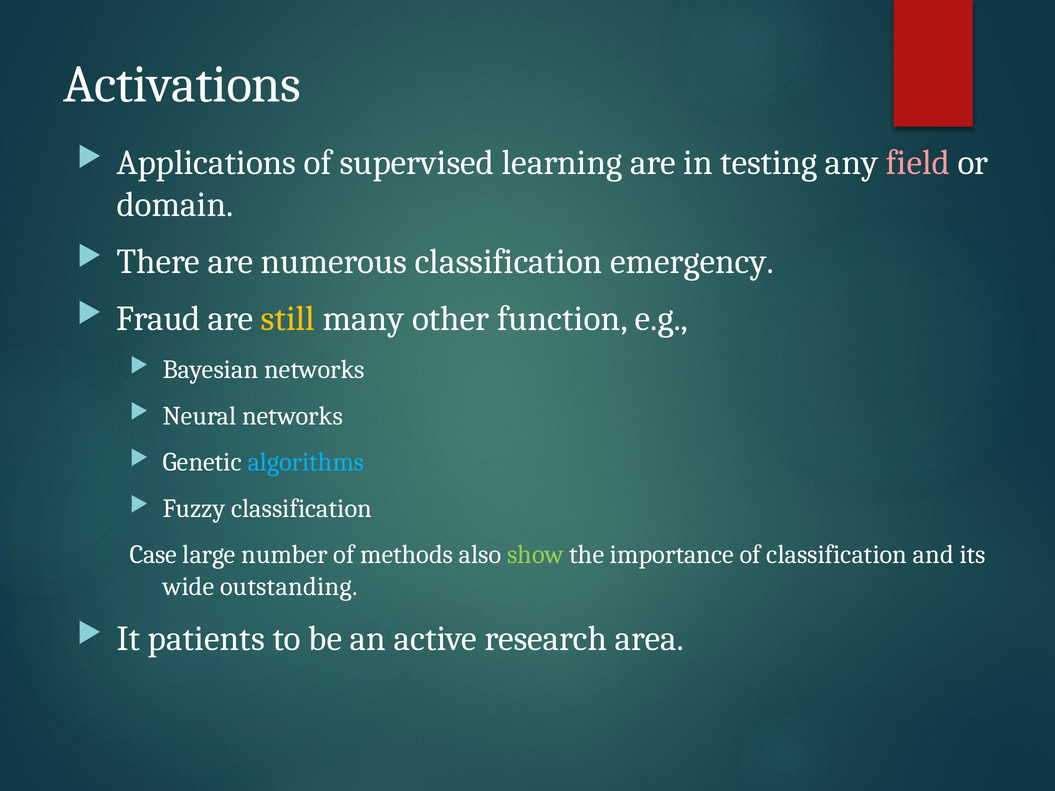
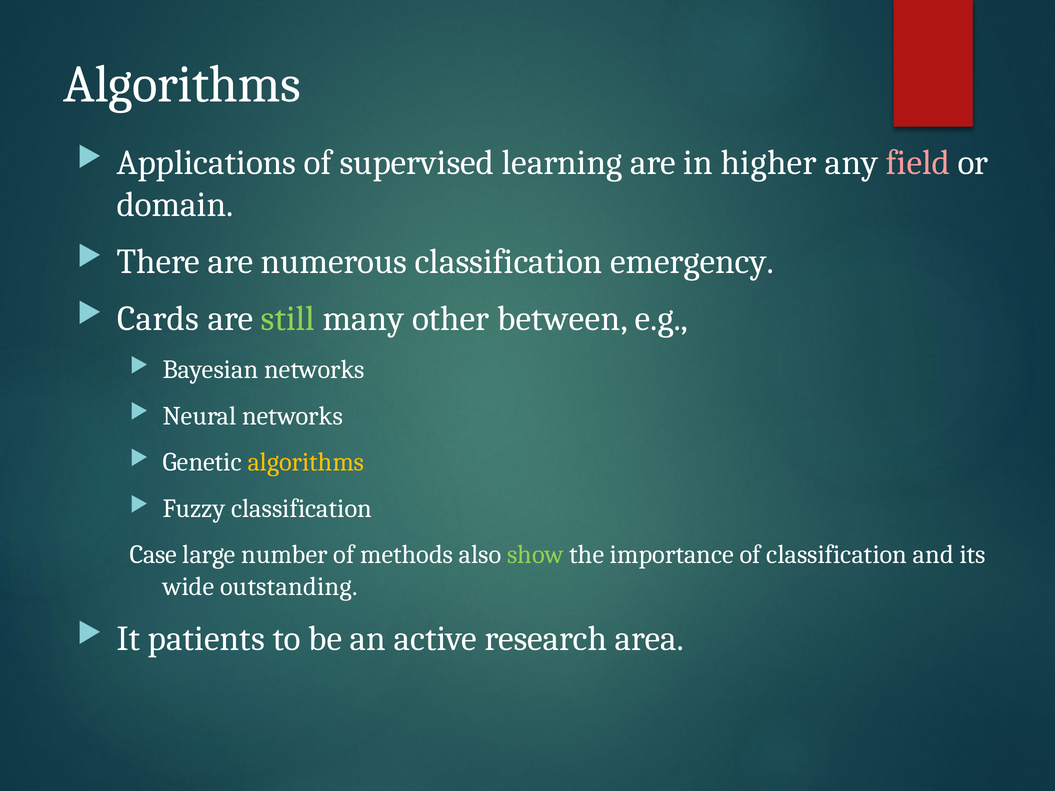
Activations: Activations -> Algorithms (182, 85)
testing: testing -> higher (769, 163)
Fraud: Fraud -> Cards (158, 319)
still colour: yellow -> light green (288, 319)
function: function -> between (562, 319)
algorithms colour: light blue -> yellow (306, 462)
